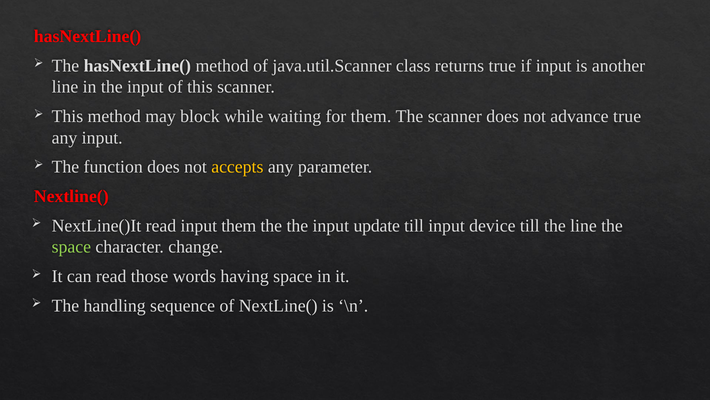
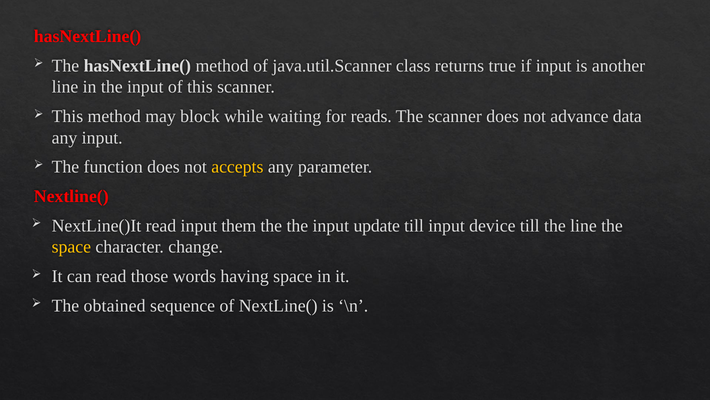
for them: them -> reads (371, 116)
advance true: true -> data (627, 116)
space colour: light green -> yellow (71, 247)
handling: handling -> obtained (115, 305)
